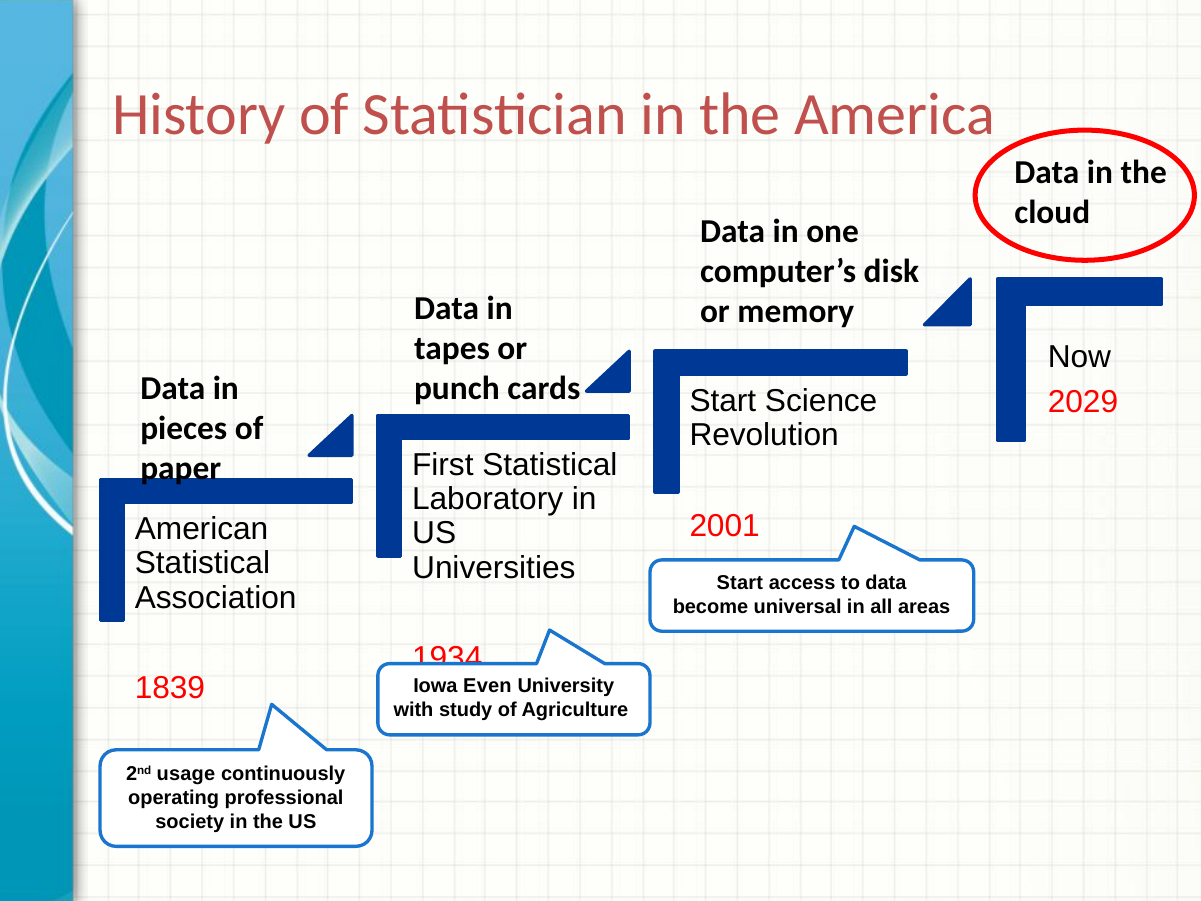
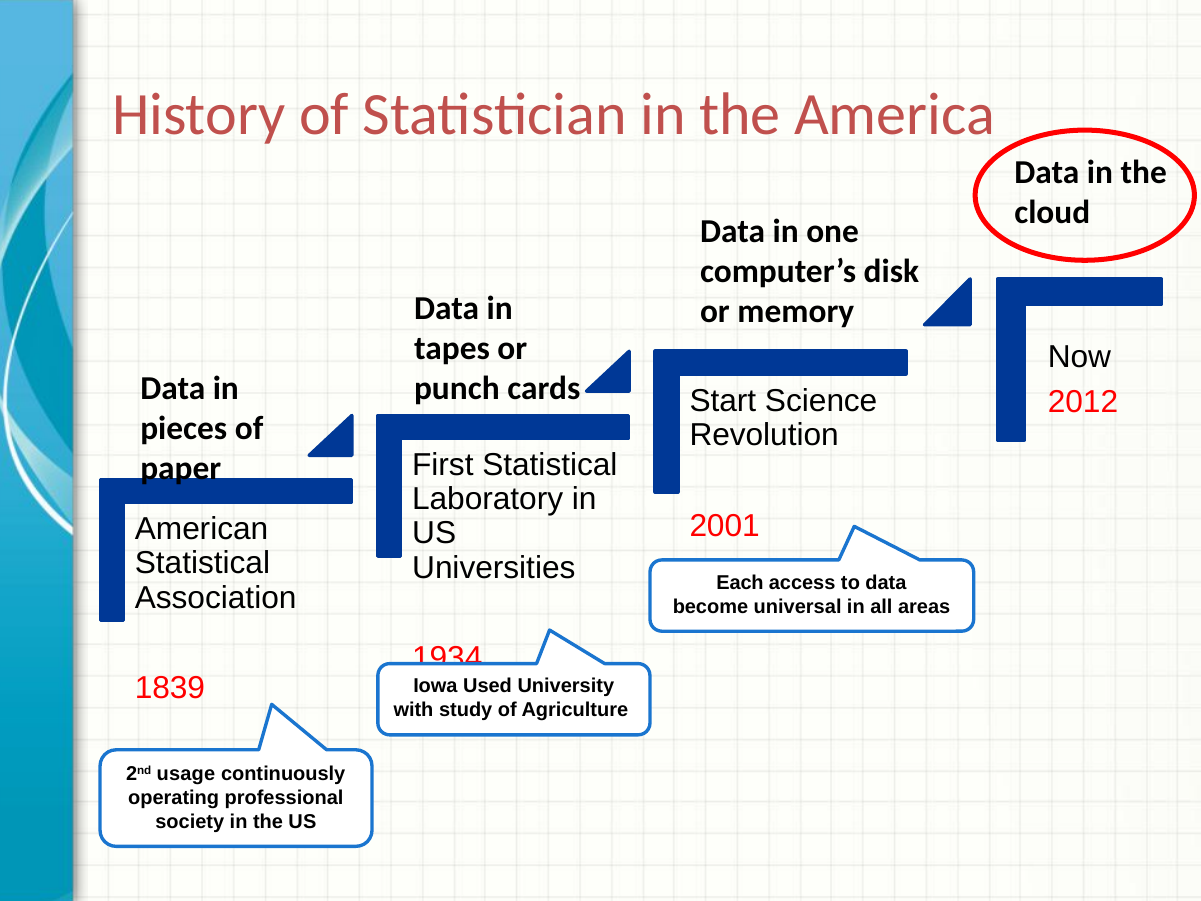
2029: 2029 -> 2012 (1083, 402)
Start: Start -> Each (740, 583)
Even: Even -> Used (488, 686)
